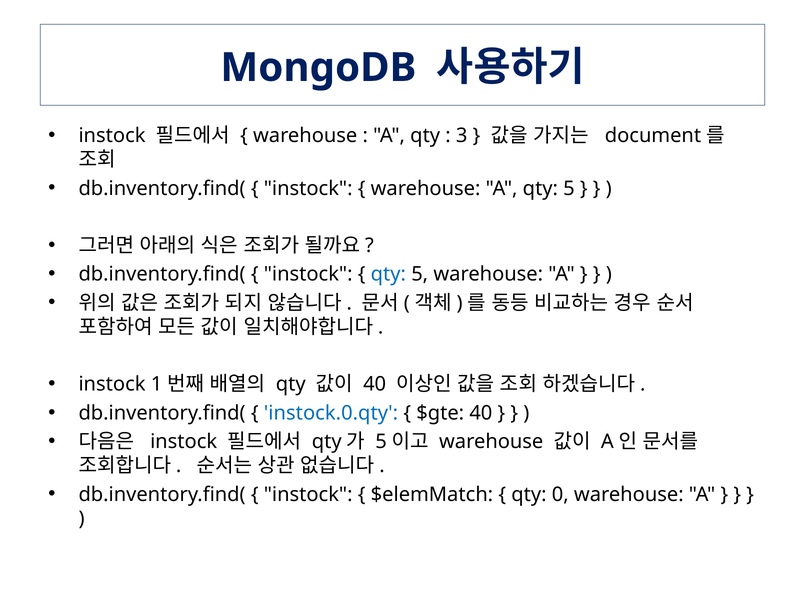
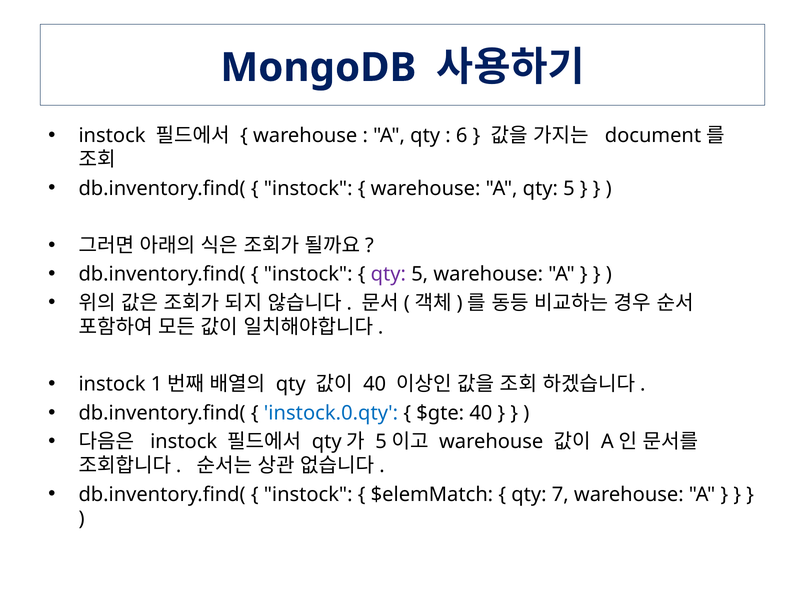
3: 3 -> 6 (462, 136)
qty colour: blue -> purple (388, 274)
0: 0 -> 7 (560, 494)
